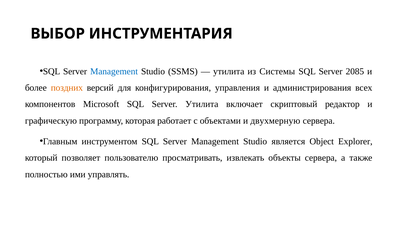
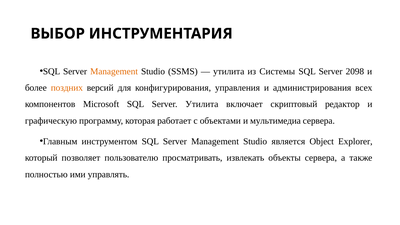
Management colour: blue -> orange (114, 71)
2085: 2085 -> 2098 (355, 71)
двухмерную: двухмерную -> мультимедиа (275, 121)
